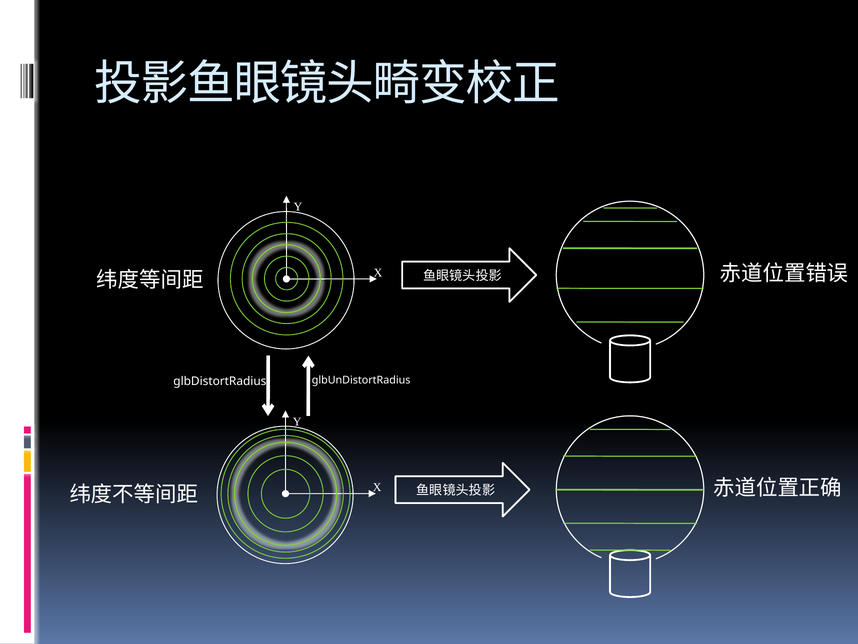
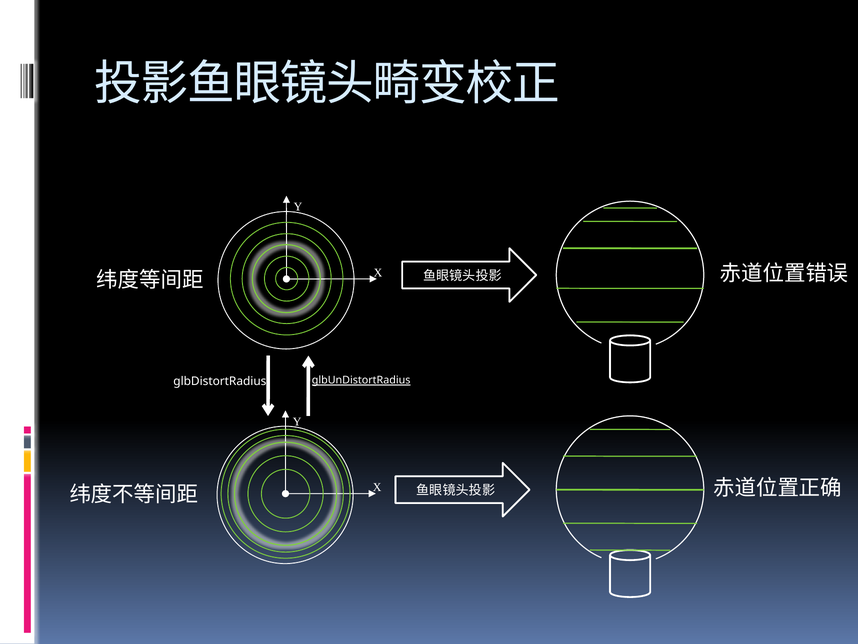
glbUnDistortRadius underline: none -> present (361, 380)
